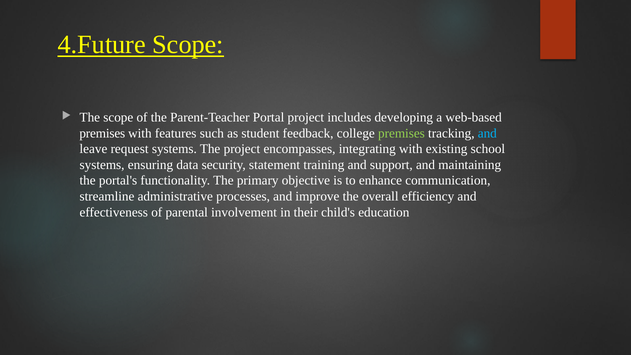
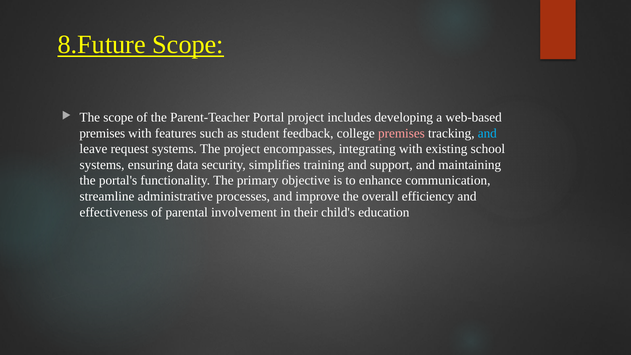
4.Future: 4.Future -> 8.Future (102, 45)
premises colour: light green -> pink (401, 133)
statement: statement -> simplifies (275, 165)
